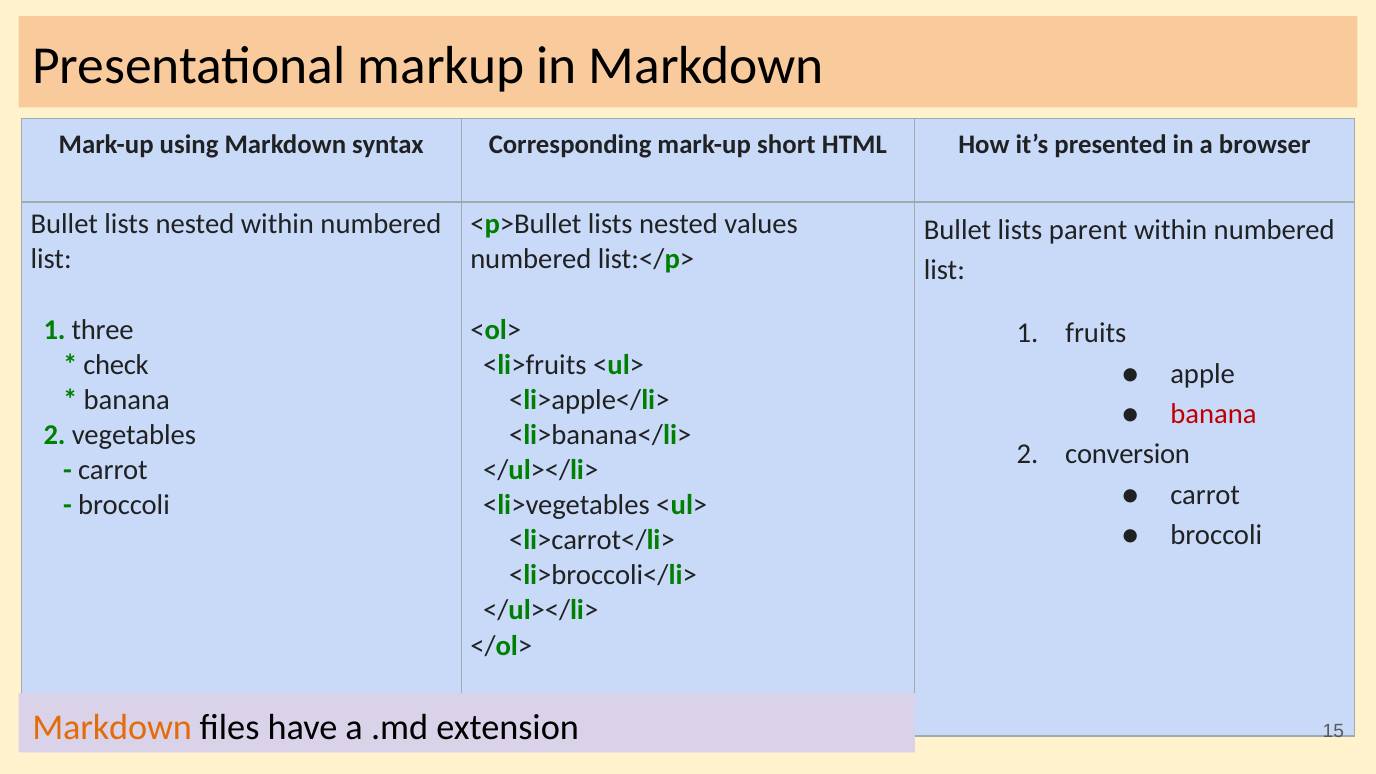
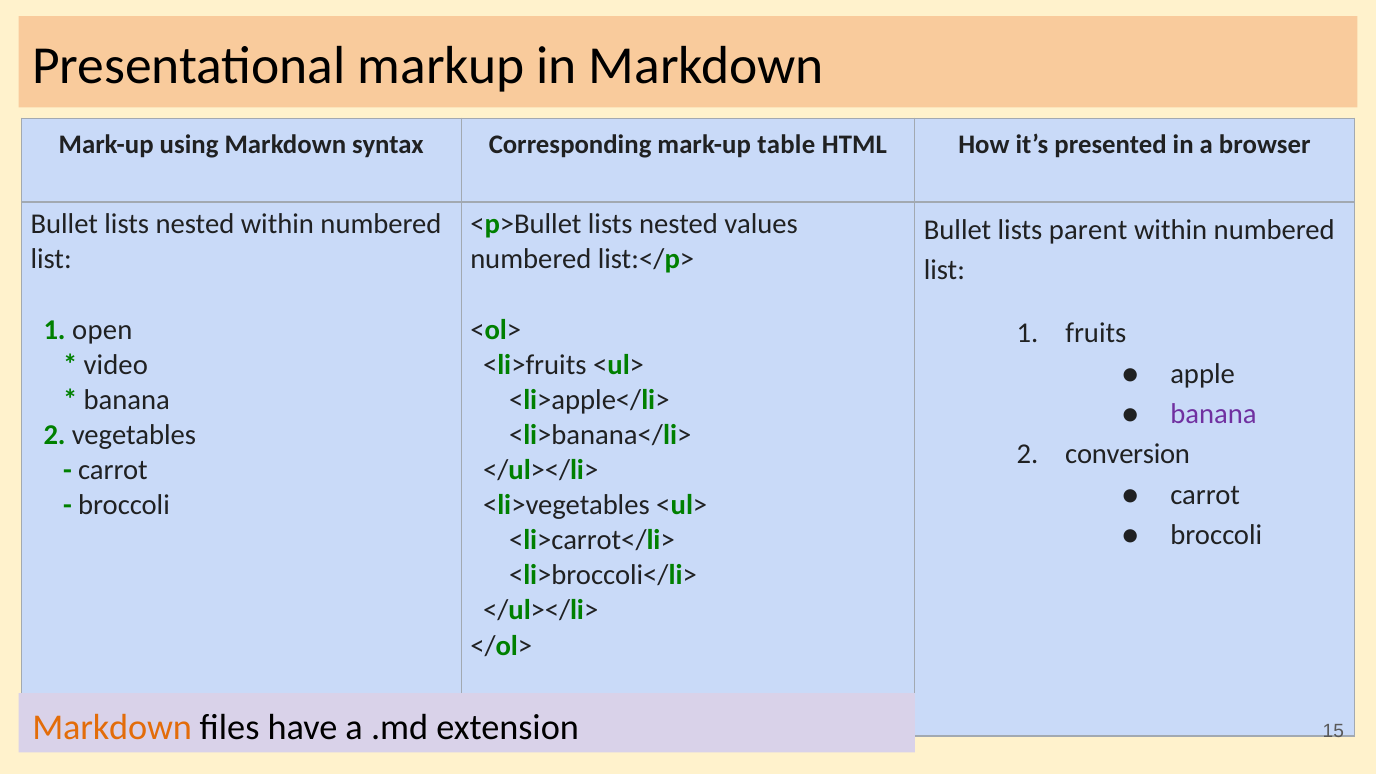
short: short -> table (786, 144)
three: three -> open (102, 330)
check: check -> video (116, 365)
banana colour: red -> purple (1214, 414)
